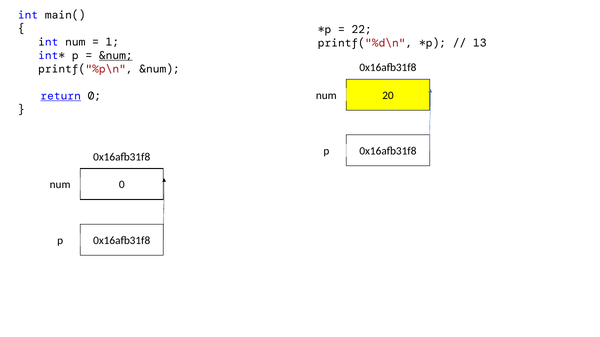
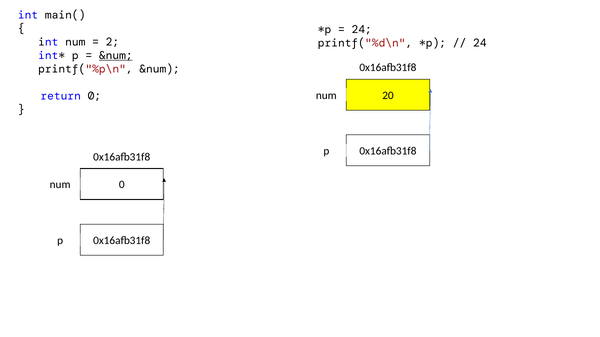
22: 22 -> 24 (362, 30)
1: 1 -> 2 (112, 42)
13: 13 -> 24 (480, 43)
return underline: present -> none (61, 96)
